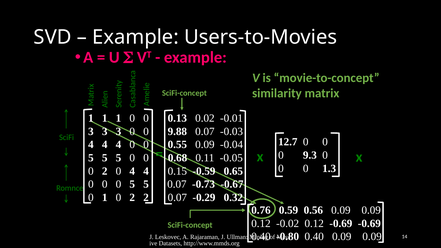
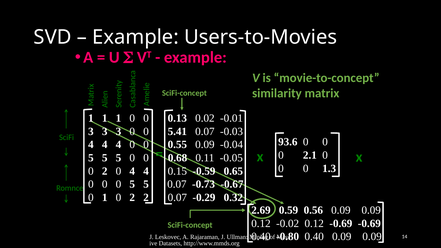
9.88: 9.88 -> 5.41 (177, 131)
12.7: 12.7 -> 93.6 (288, 142)
9.3: 9.3 -> 2.1 (310, 155)
0.76: 0.76 -> 2.69 (261, 210)
